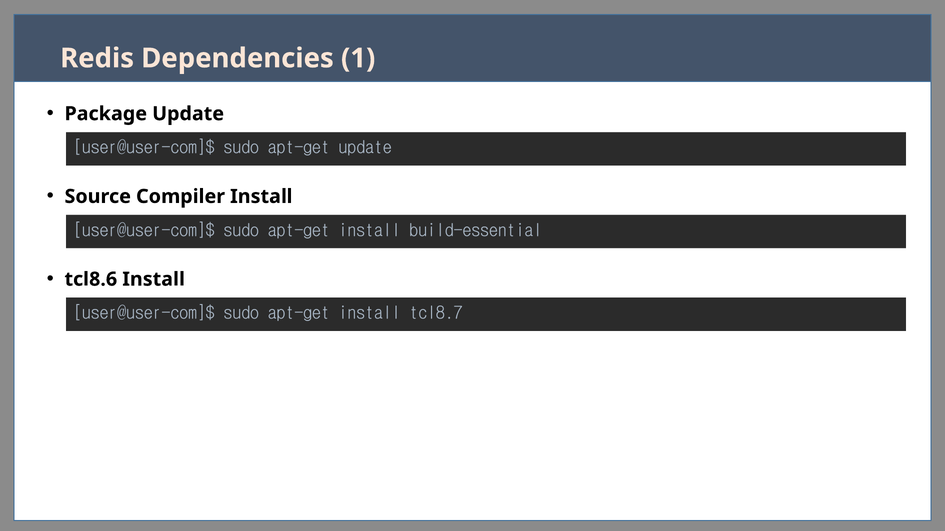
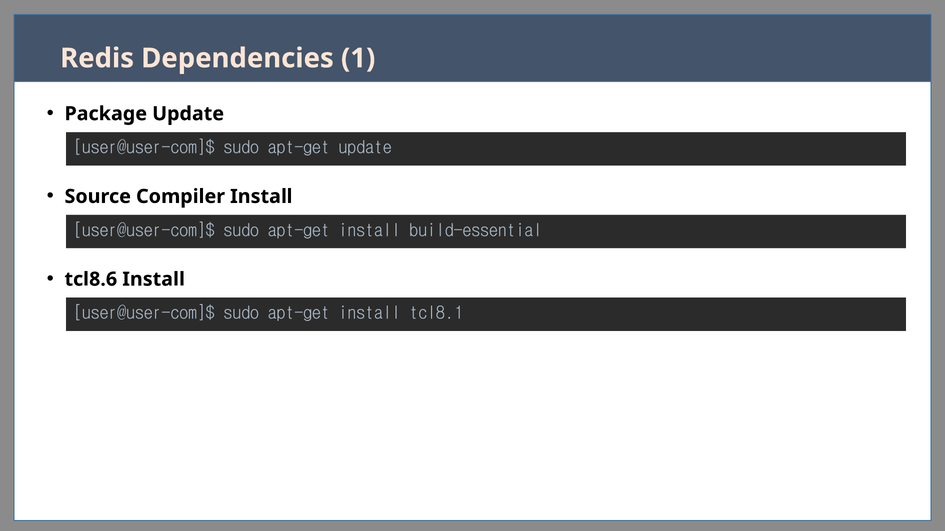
tcl8.7: tcl8.7 -> tcl8.1 (436, 313)
